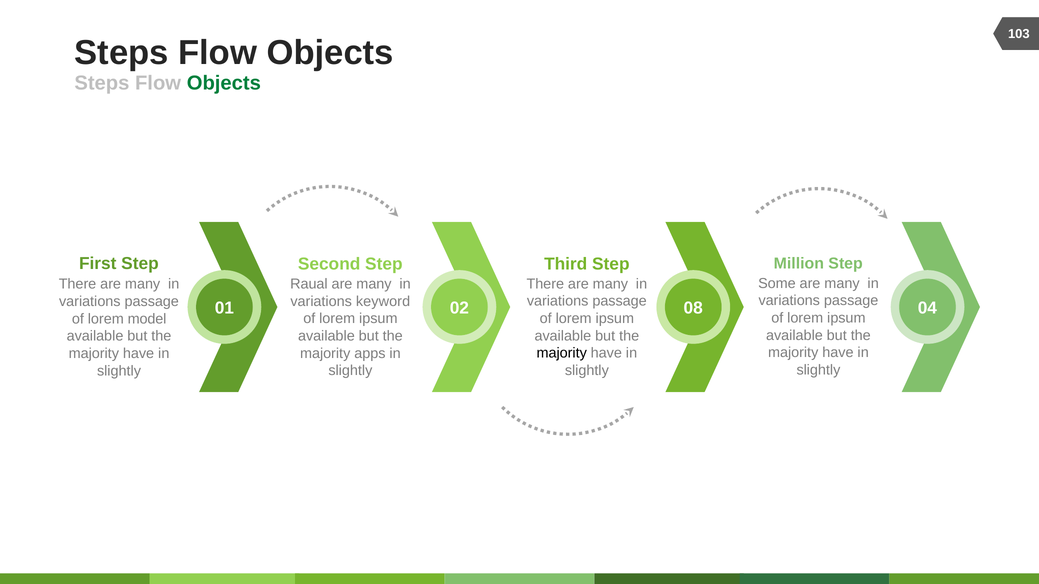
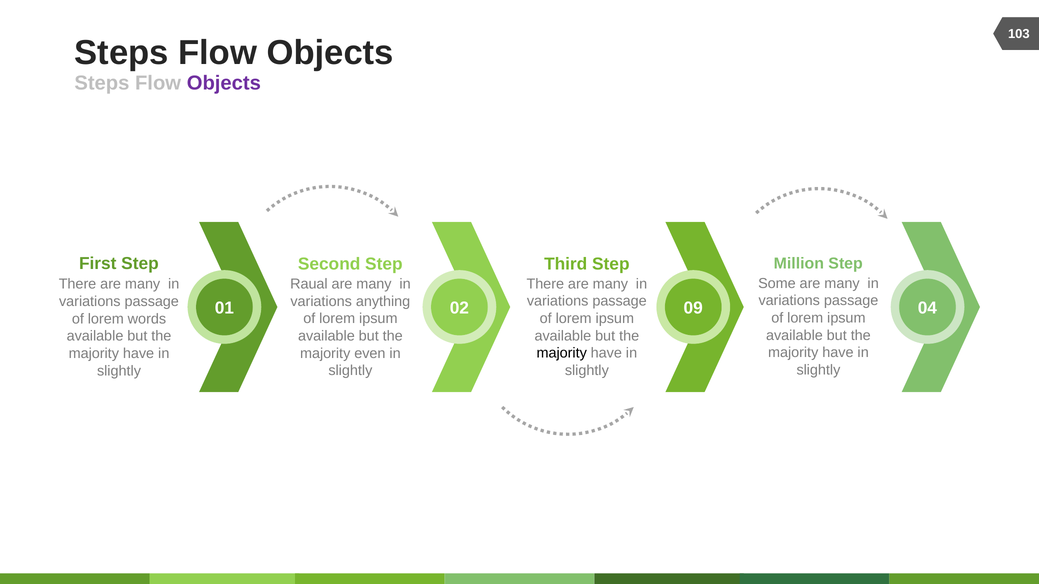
Objects colour: green -> purple (224, 83)
keyword: keyword -> anything (383, 302)
08: 08 -> 09 (693, 308)
model: model -> words (147, 319)
apps: apps -> even (370, 354)
